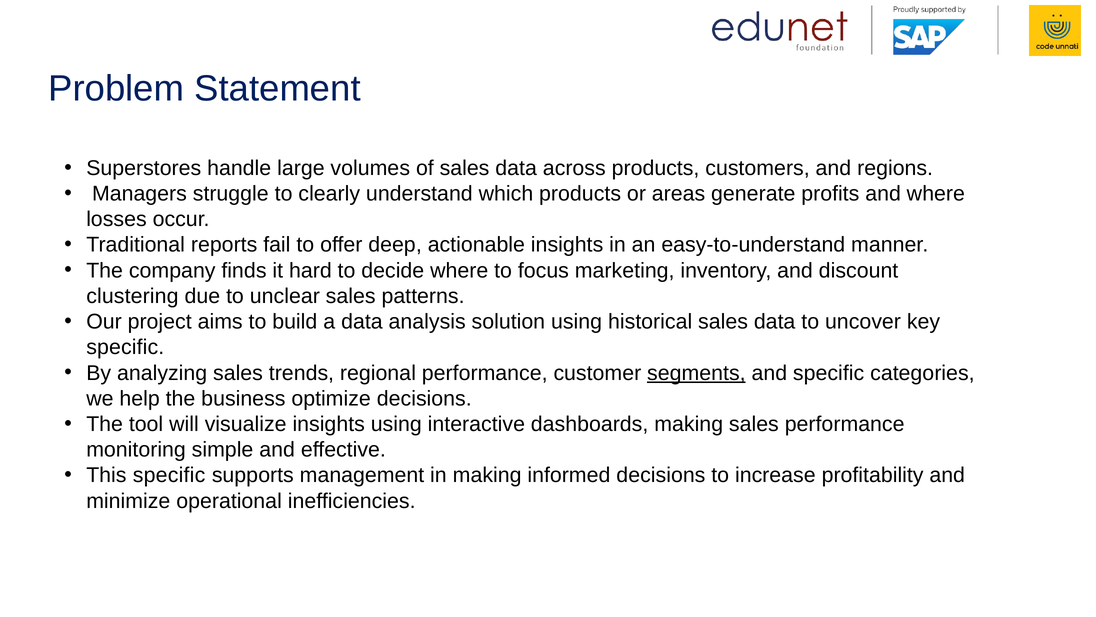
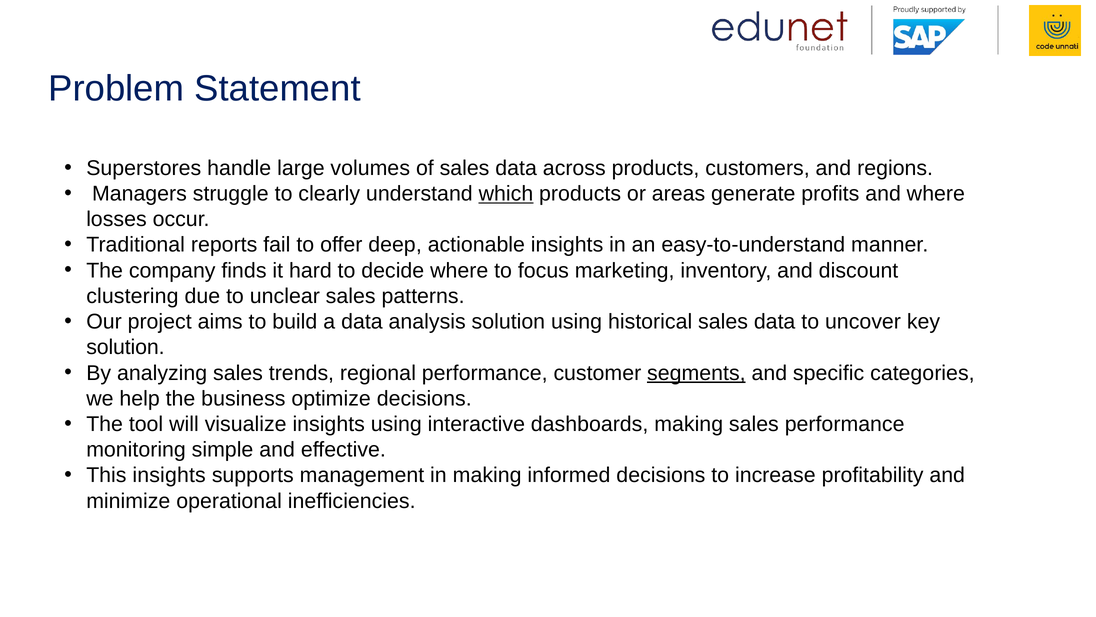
which underline: none -> present (506, 194)
specific: specific -> solution (125, 347)
This specific: specific -> insights (169, 475)
